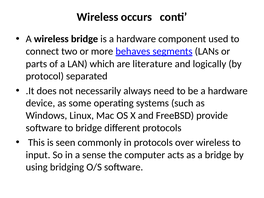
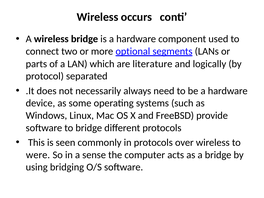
behaves: behaves -> optional (133, 51)
input: input -> were (38, 155)
